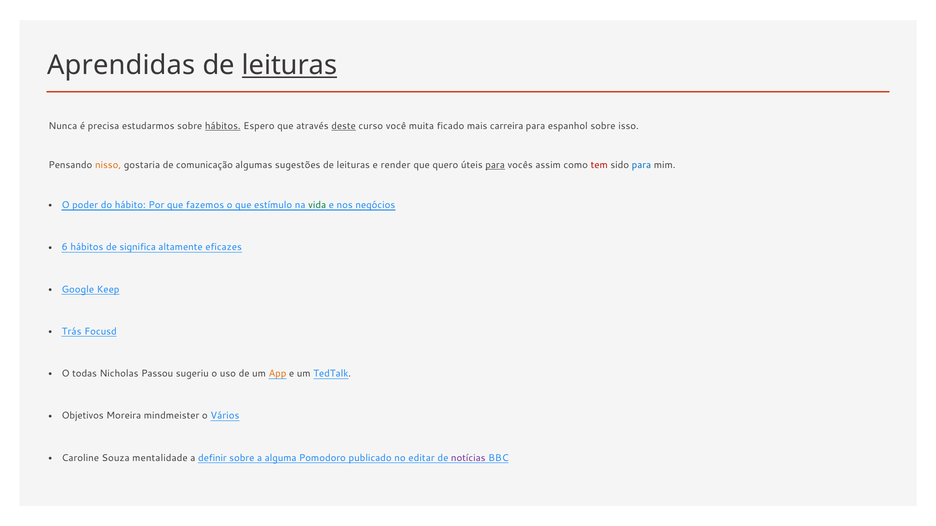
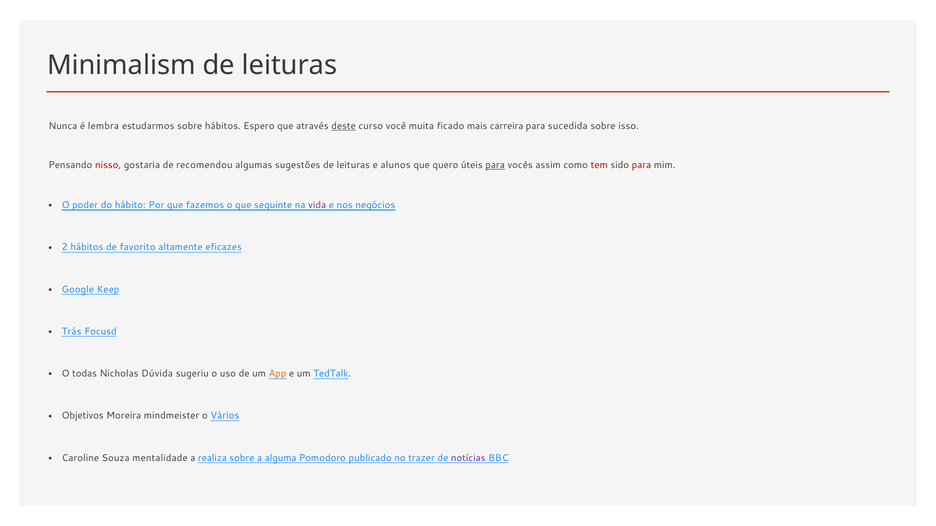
Aprendidas: Aprendidas -> Minimalism (121, 66)
leituras underline: present -> none (289, 66)
precisa: precisa -> lembra (103, 126)
hábitos underline: present -> none (223, 126)
espanhol: espanhol -> sucedida (568, 126)
nisso colour: orange -> red (108, 165)
comunicação: comunicação -> recomendou (204, 165)
render: render -> alunos (396, 165)
para colour: blue -> red (641, 165)
estímulo: estímulo -> seguinte (273, 205)
vida colour: green -> purple (317, 205)
6: 6 -> 2 (65, 247)
significa: significa -> favorito (138, 247)
Passou: Passou -> Dúvida (157, 374)
definir: definir -> realiza (212, 458)
editar: editar -> trazer (422, 458)
